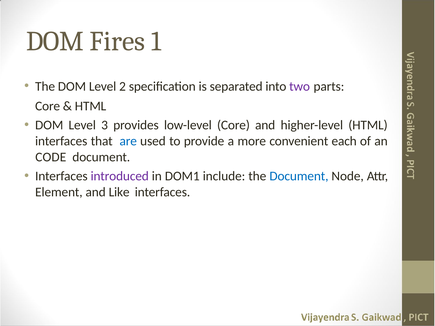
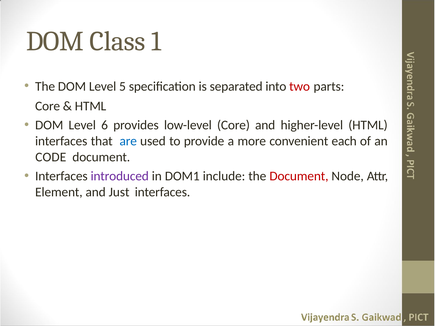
Fires: Fires -> Class (117, 41)
2: 2 -> 5 (123, 86)
two colour: purple -> red (300, 86)
3: 3 -> 6 (105, 125)
Document colour: blue -> red (299, 176)
Like: Like -> Just (119, 192)
